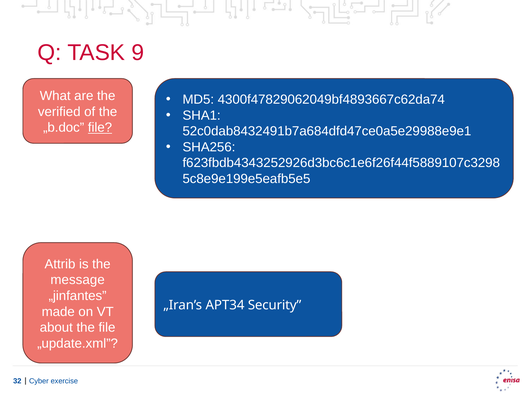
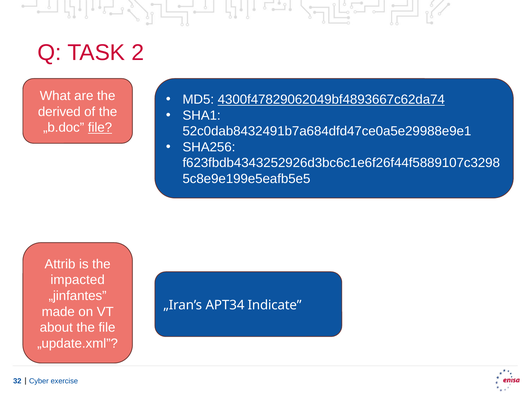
9: 9 -> 2 (138, 53)
4300f47829062049bf4893667c62da74 underline: none -> present (331, 100)
verified: verified -> derived (59, 112)
message: message -> impacted (78, 281)
Security: Security -> Indicate (275, 306)
